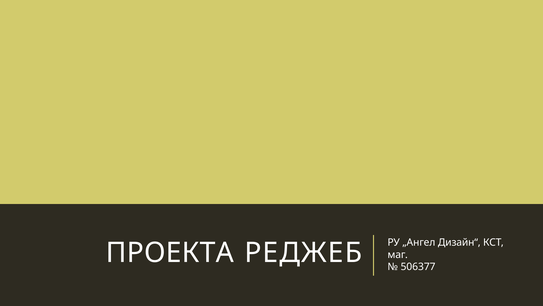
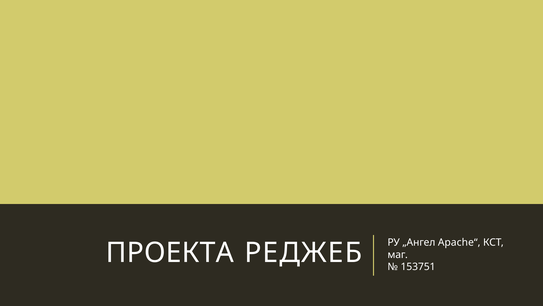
Дизайн“: Дизайн“ -> Apache“ (459, 242)
506377: 506377 -> 153751 (418, 266)
